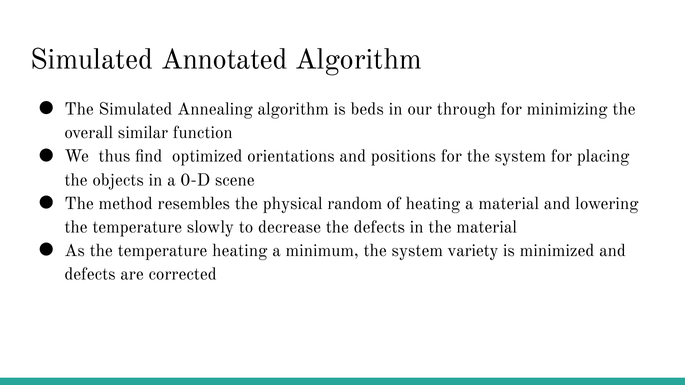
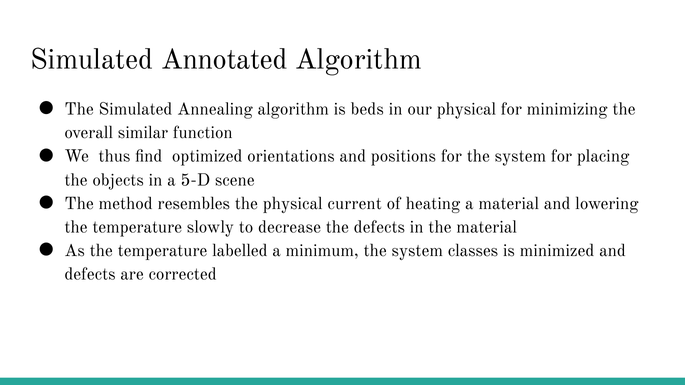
our through: through -> physical (466, 109)
0-D: 0-D -> 5-D (195, 180)
random: random -> current (355, 204)
temperature heating: heating -> labelled (240, 251)
variety: variety -> classes (473, 251)
